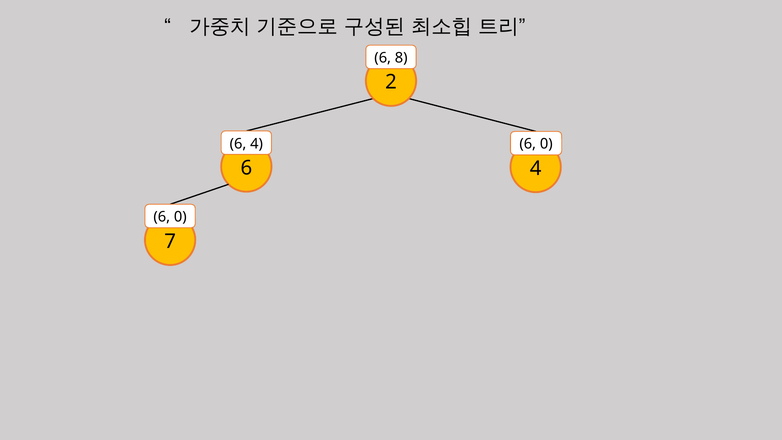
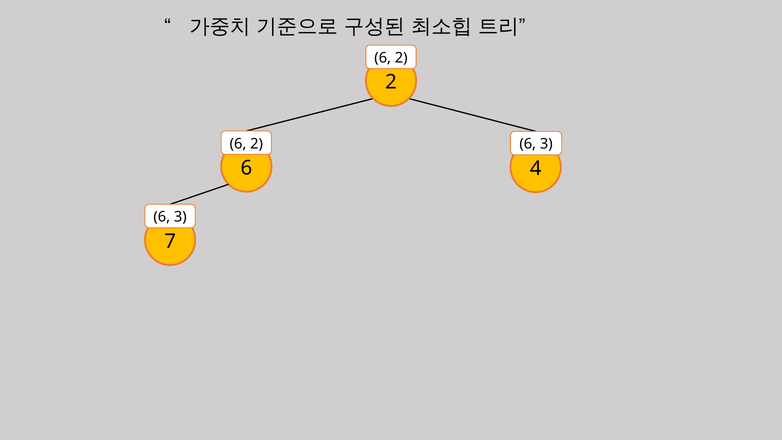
8: 8 -> 2 (401, 58)
4: 4 -> 2 (257, 144)
0: 0 -> 3 (546, 144)
0: 0 -> 3 (180, 217)
